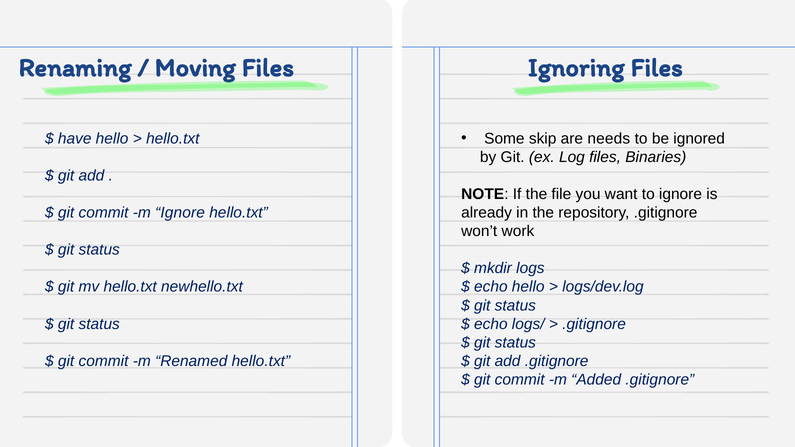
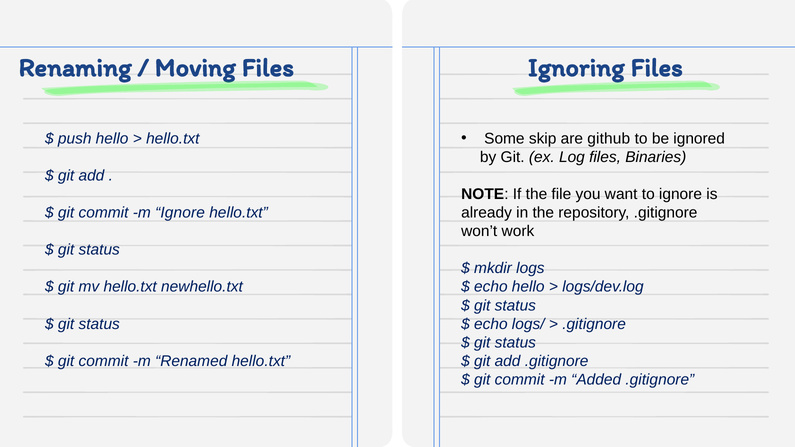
needs: needs -> github (609, 138)
have: have -> push (75, 138)
